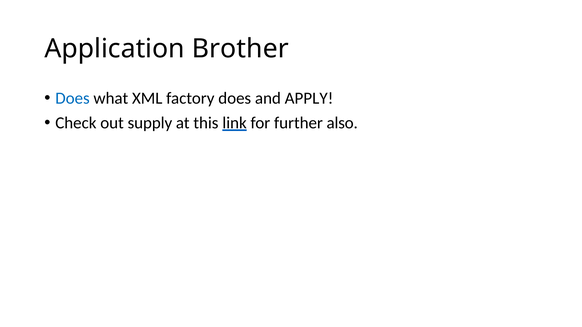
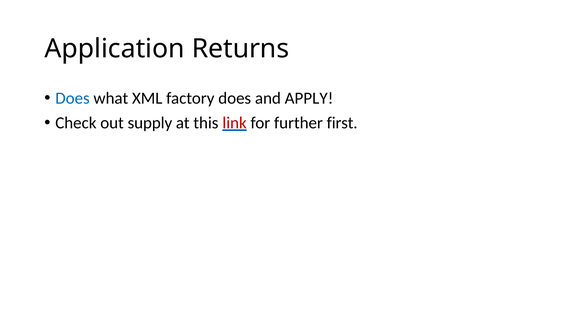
Brother: Brother -> Returns (240, 49)
link colour: black -> red (235, 123)
also: also -> first (342, 123)
